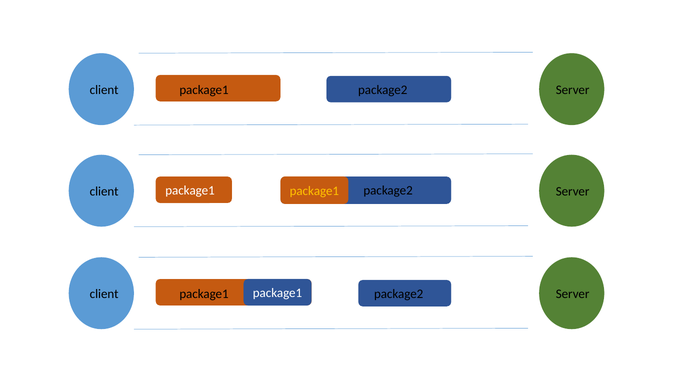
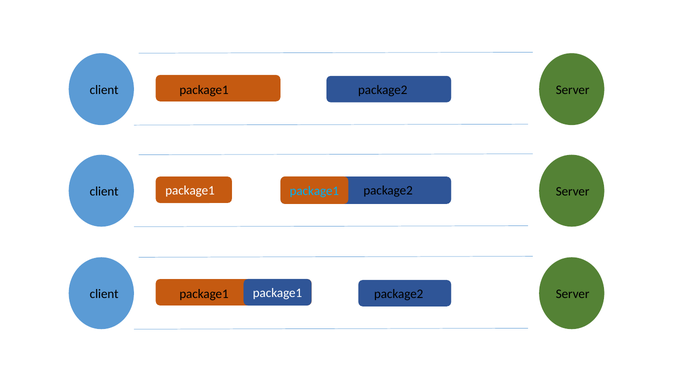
package1 colour: yellow -> light blue (314, 191)
